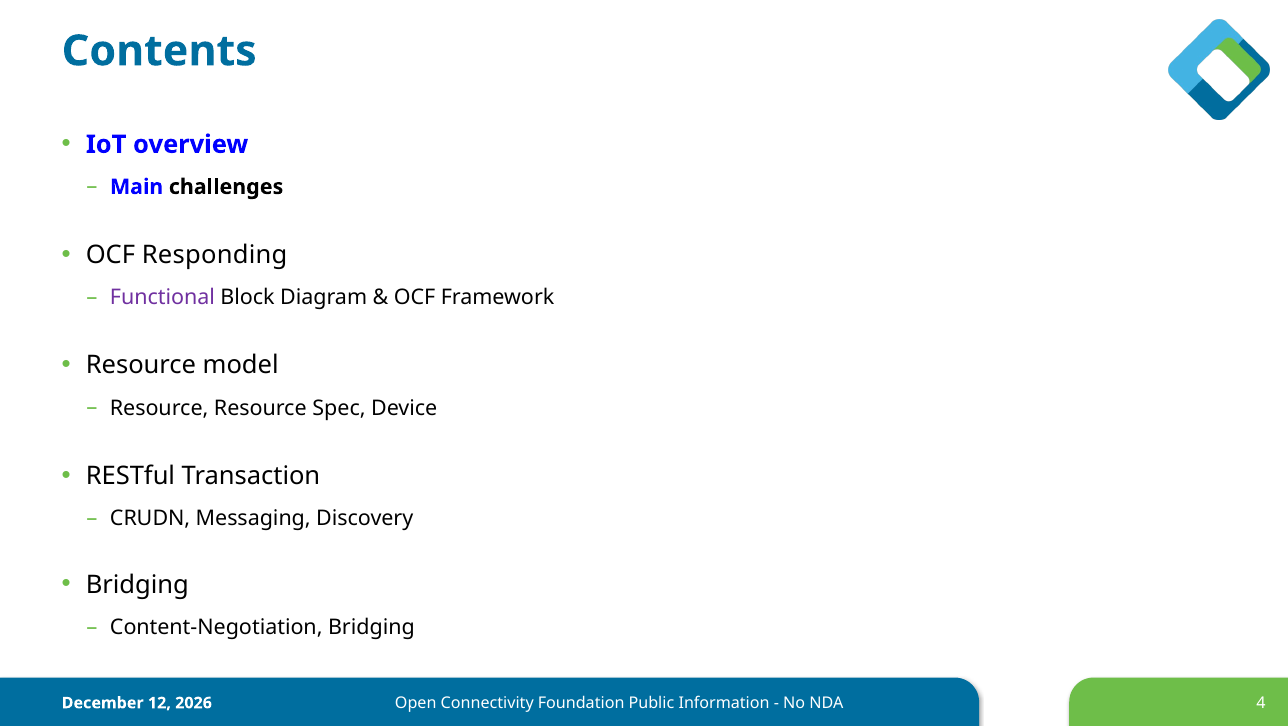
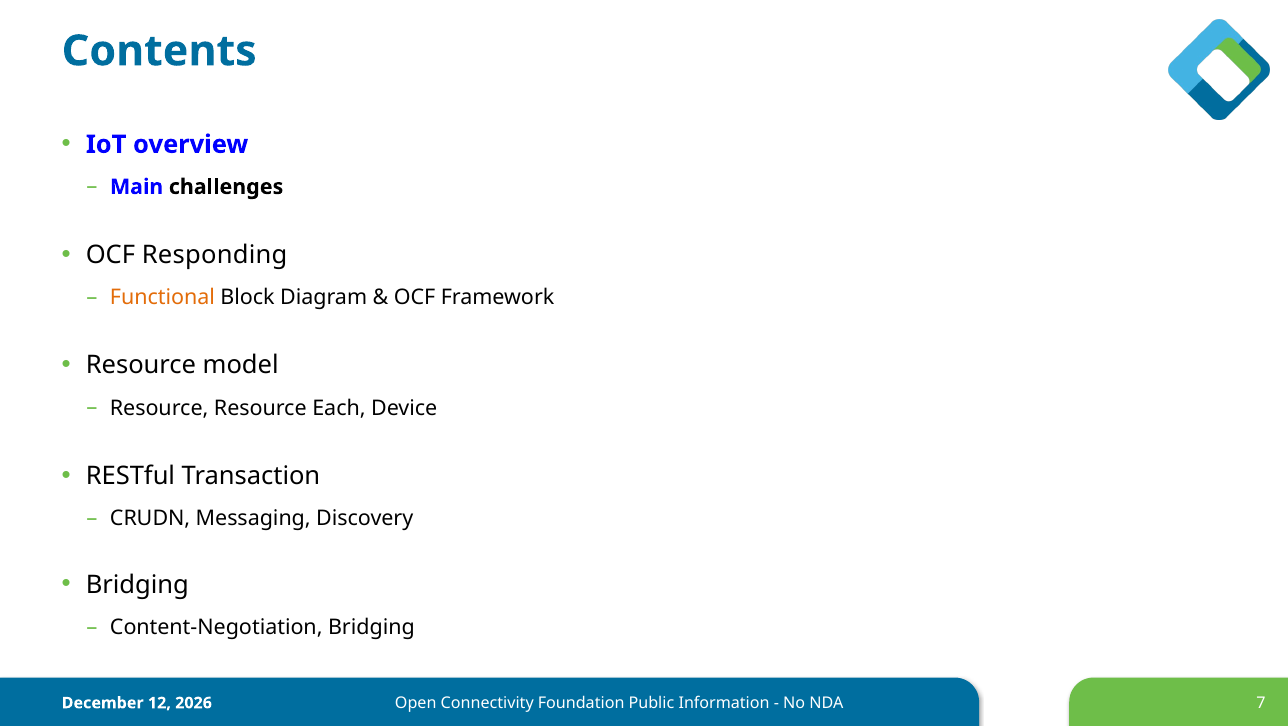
Functional colour: purple -> orange (162, 298)
Spec: Spec -> Each (339, 408)
4: 4 -> 7 (1261, 703)
